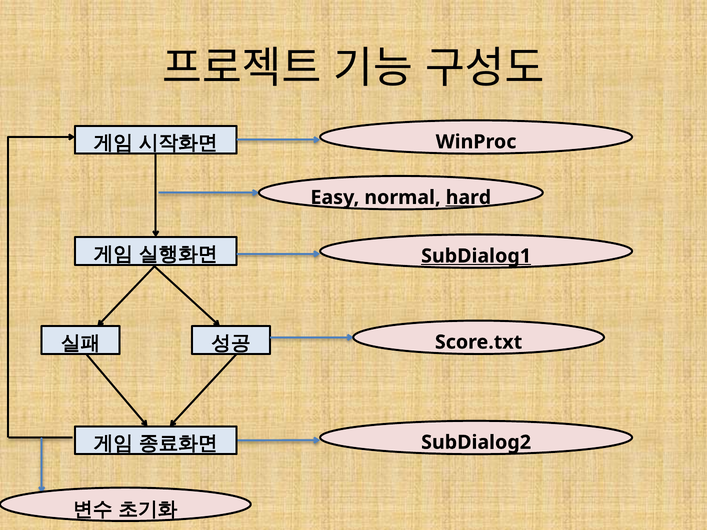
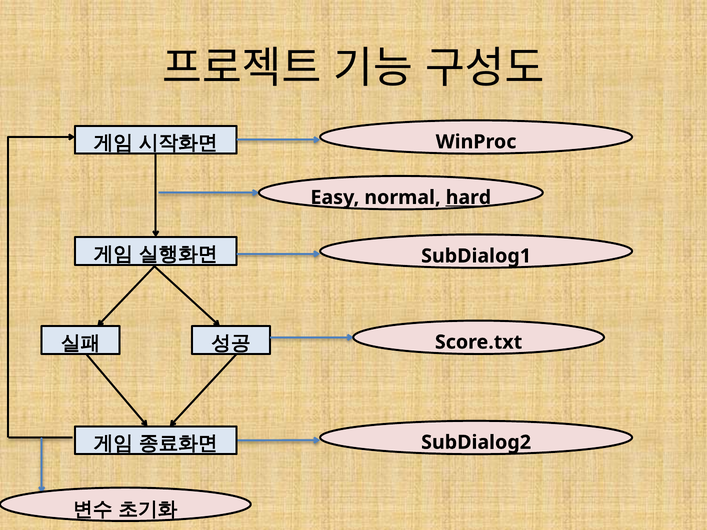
SubDialog1 underline: present -> none (476, 256)
